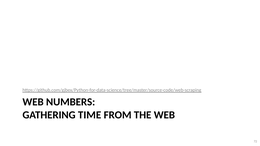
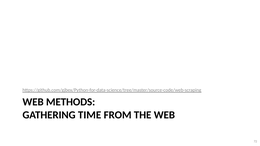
NUMBERS: NUMBERS -> METHODS (71, 102)
